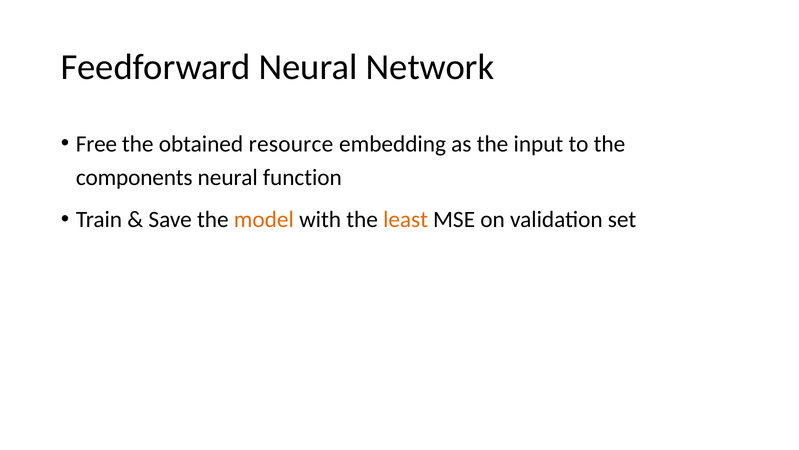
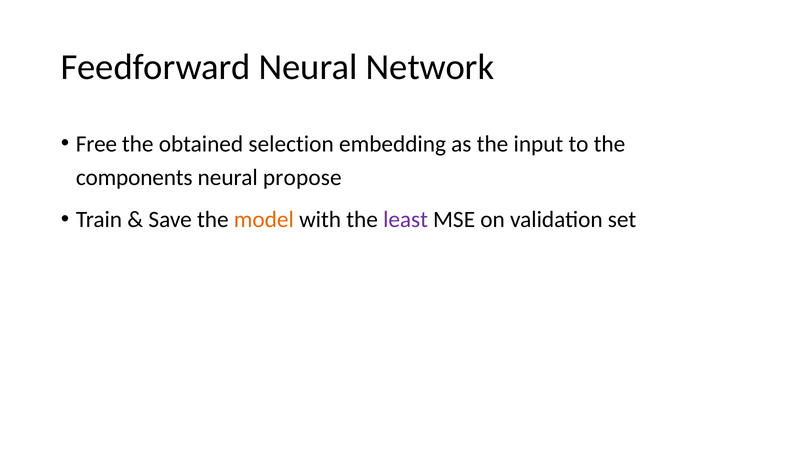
resource: resource -> selection (291, 144)
function: function -> propose (302, 177)
least colour: orange -> purple (406, 219)
